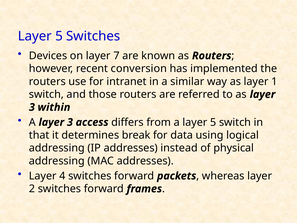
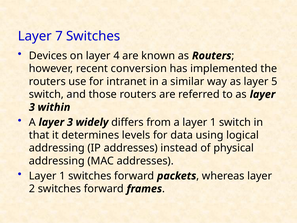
5: 5 -> 7 (59, 36)
7: 7 -> 4 (116, 56)
1: 1 -> 5 (274, 81)
access: access -> widely (92, 122)
a layer 5: 5 -> 1 (213, 122)
break: break -> levels (136, 135)
4: 4 -> 1 (62, 176)
